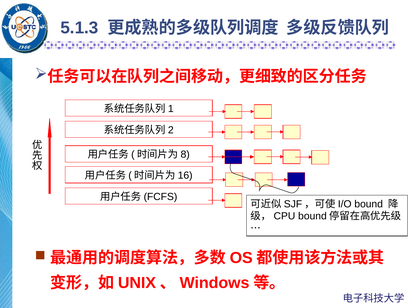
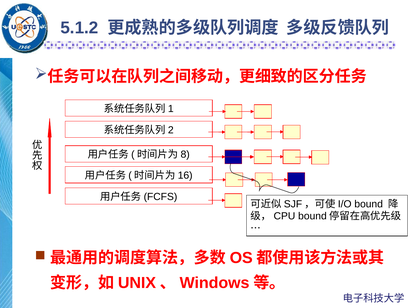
5.1.3: 5.1.3 -> 5.1.2 (79, 28)
